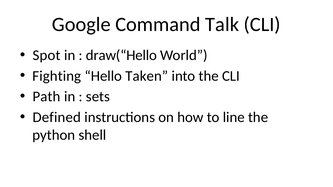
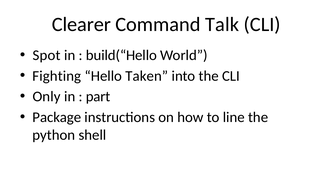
Google: Google -> Clearer (81, 25)
draw(“Hello: draw(“Hello -> build(“Hello (121, 55)
Path: Path -> Only (47, 97)
sets: sets -> part (98, 97)
Defined: Defined -> Package (57, 117)
